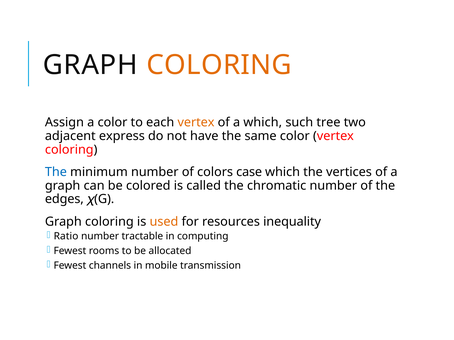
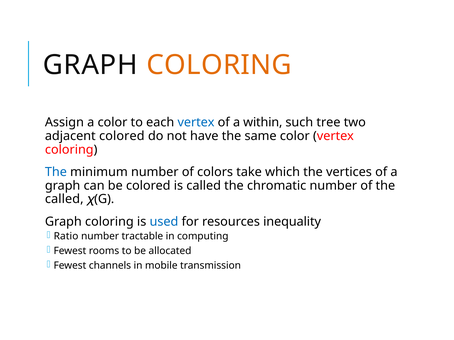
vertex colour: orange -> blue (196, 123)
a which: which -> within (263, 123)
adjacent express: express -> colored (122, 136)
case: case -> take (249, 172)
edges: edges -> called (64, 199)
used colour: orange -> blue (164, 222)
